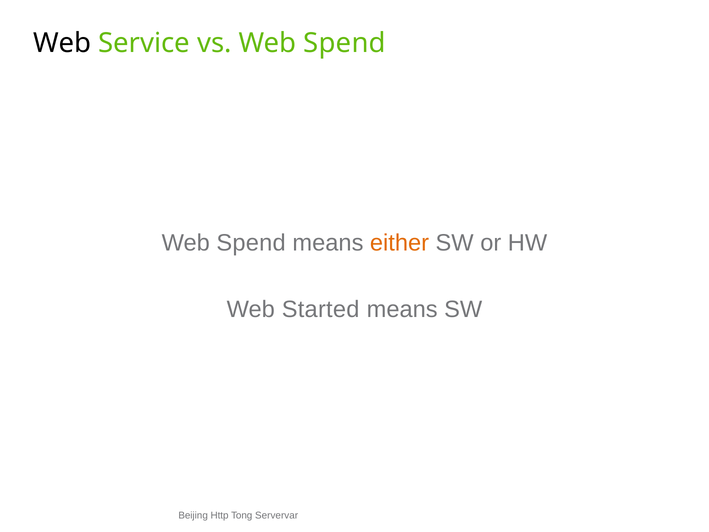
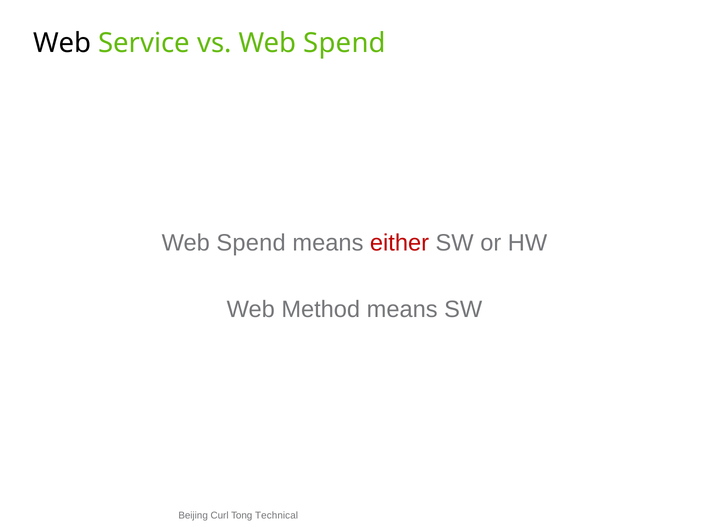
either colour: orange -> red (400, 243)
Started: Started -> Method (321, 309)
Http: Http -> Curl (220, 515)
Servervar: Servervar -> Technical (277, 515)
